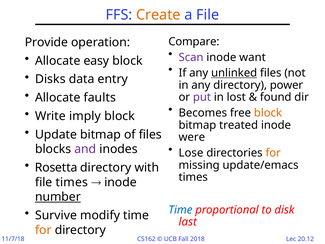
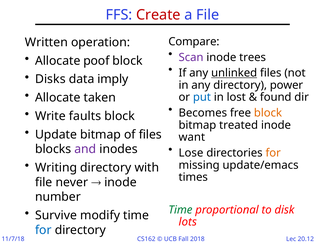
Create colour: orange -> red (158, 15)
Provide: Provide -> Written (46, 42)
want: want -> trees (253, 57)
easy: easy -> poof (96, 61)
entry: entry -> imply (113, 79)
faults: faults -> taken (100, 98)
put colour: purple -> blue (202, 97)
imply: imply -> faults (85, 116)
were: were -> want (192, 137)
Rosetta: Rosetta -> Writing (56, 167)
file times: times -> never (72, 182)
number underline: present -> none (58, 197)
Time colour: blue -> green (180, 210)
last: last -> lots (188, 222)
for colour: orange -> blue (43, 230)
